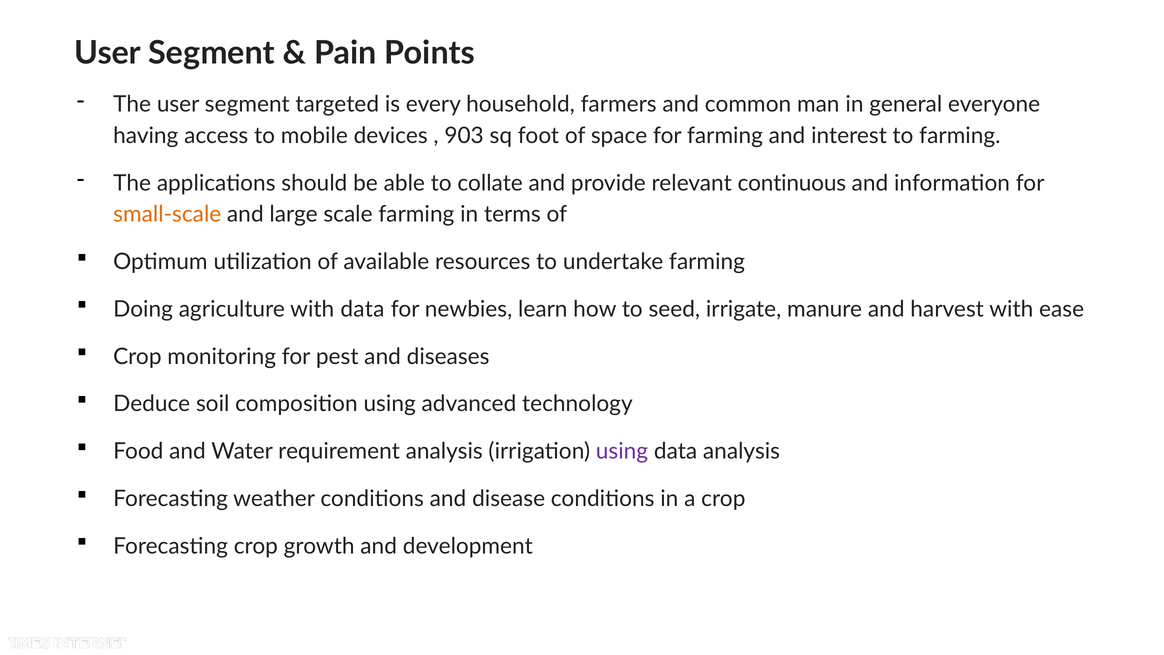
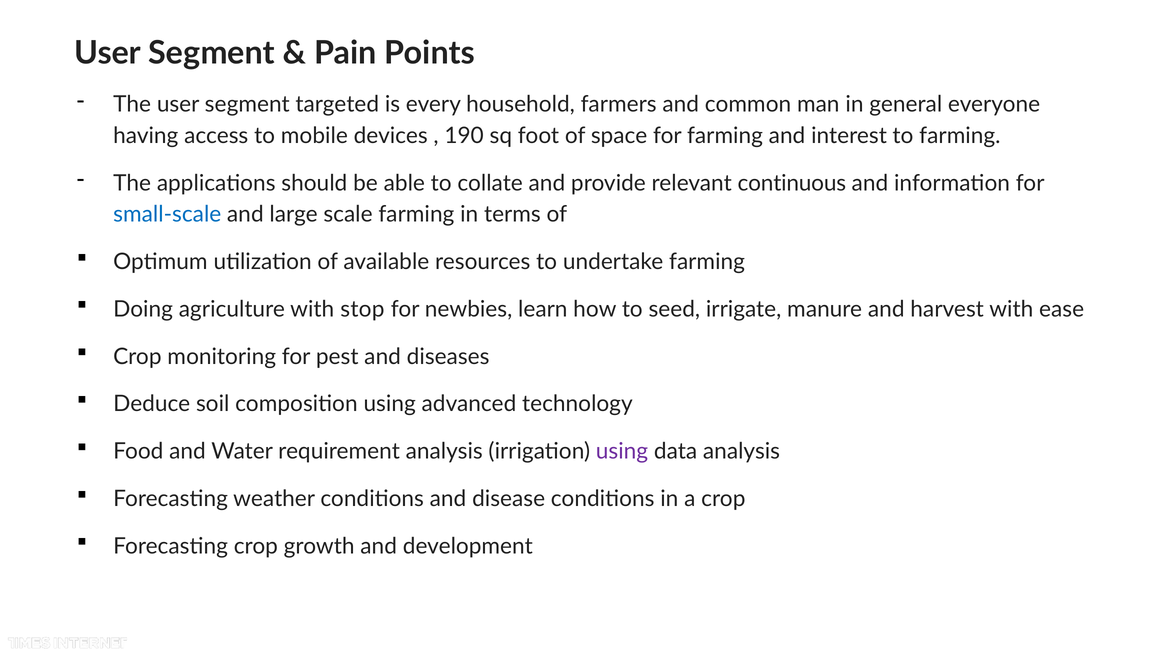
903: 903 -> 190 (464, 136)
small-scale colour: orange -> blue (167, 214)
with data: data -> stop (362, 309)
